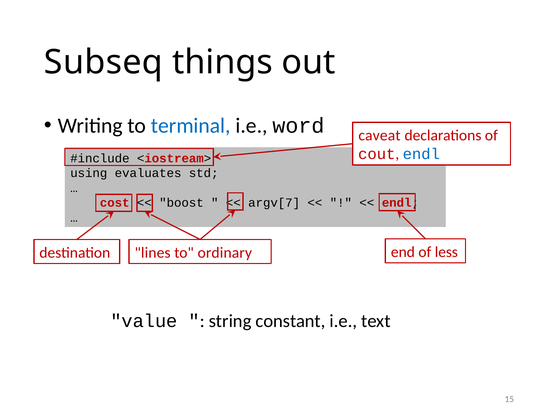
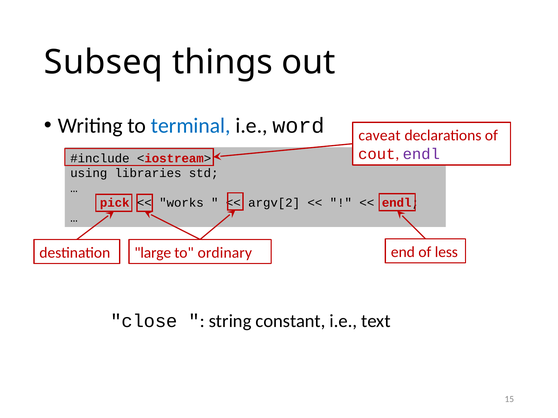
endl colour: blue -> purple (421, 154)
evaluates: evaluates -> libraries (148, 173)
cost: cost -> pick (115, 203)
boost: boost -> works (181, 203)
argv[7: argv[7 -> argv[2 (274, 203)
lines: lines -> large (153, 253)
value: value -> close (144, 322)
